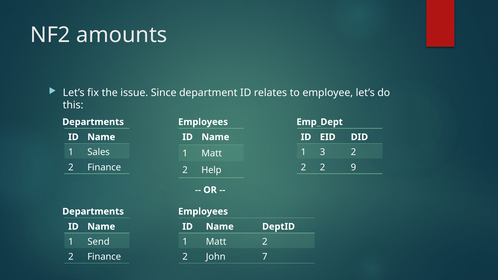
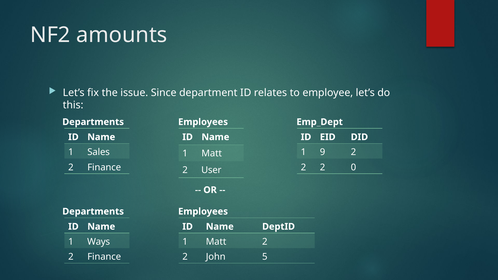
3: 3 -> 9 (323, 152)
9: 9 -> 0 (353, 167)
Help: Help -> User (211, 170)
Send: Send -> Ways (99, 242)
7: 7 -> 5 (265, 257)
